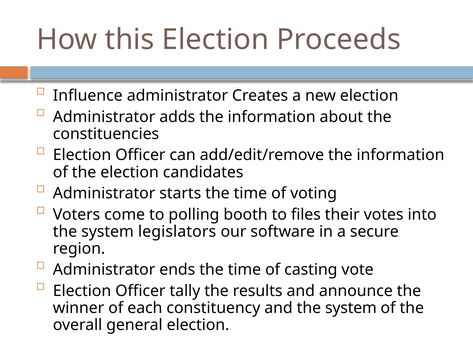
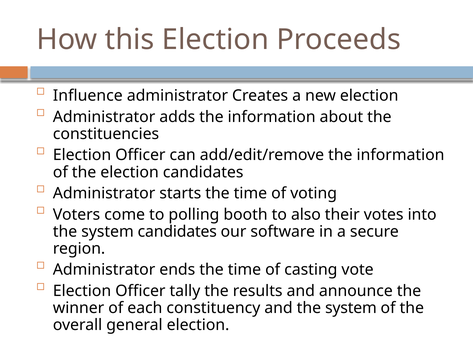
files: files -> also (306, 214)
system legislators: legislators -> candidates (177, 231)
